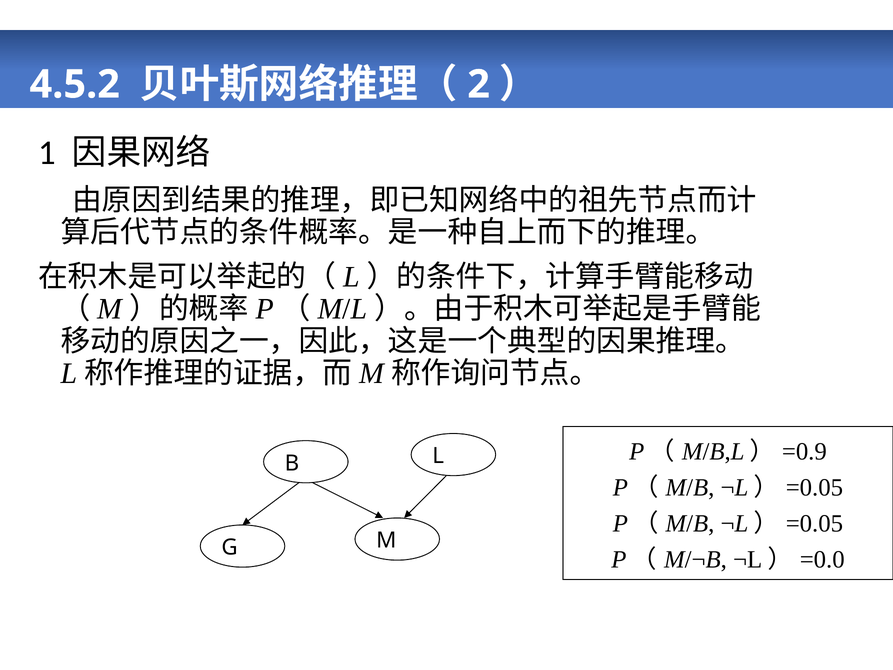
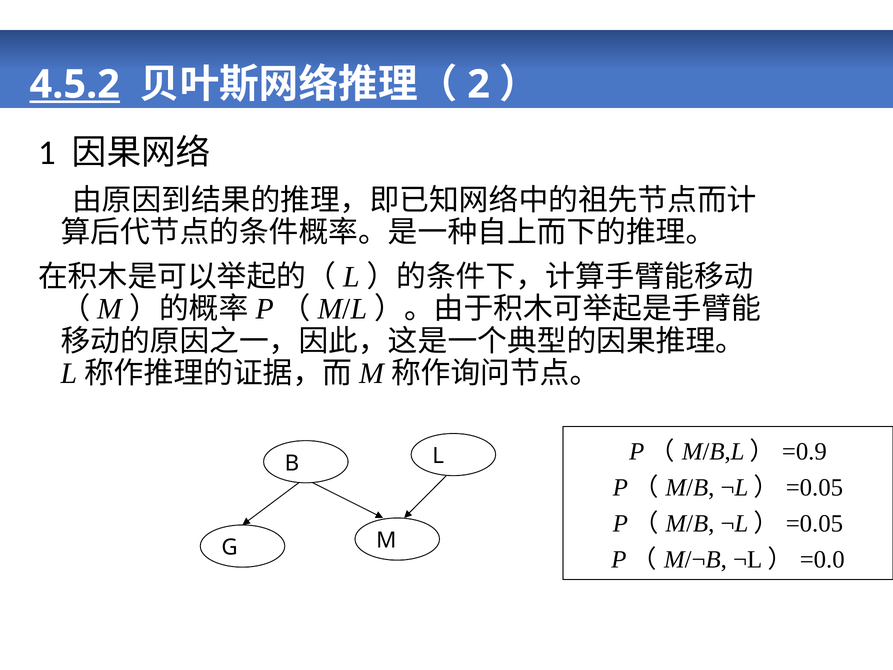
4.5.2 underline: none -> present (75, 84)
